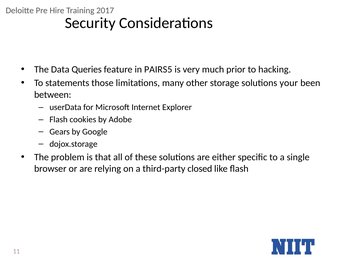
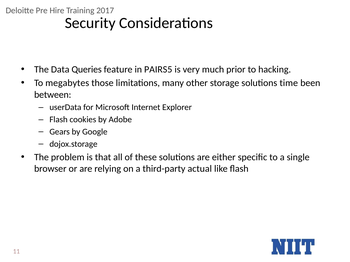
statements: statements -> megabytes (67, 83)
your: your -> time (289, 83)
closed: closed -> actual (200, 169)
